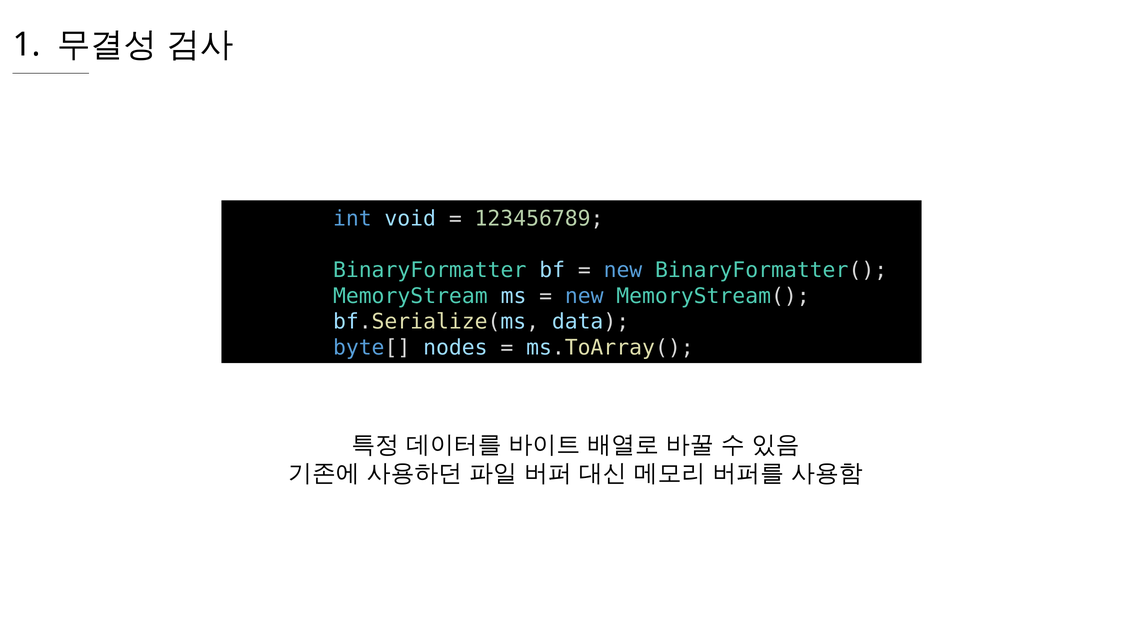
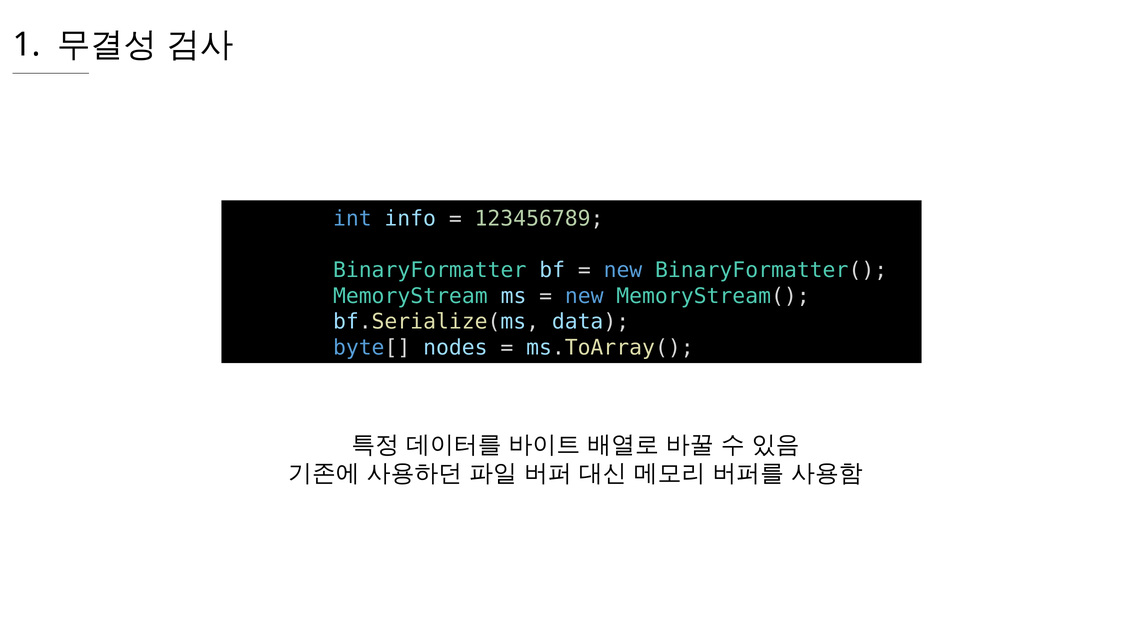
void: void -> info (410, 219)
